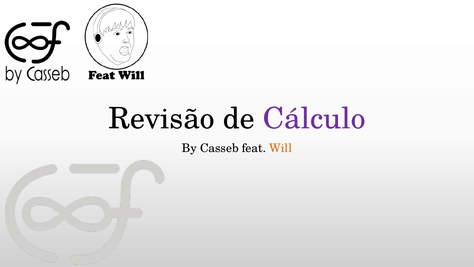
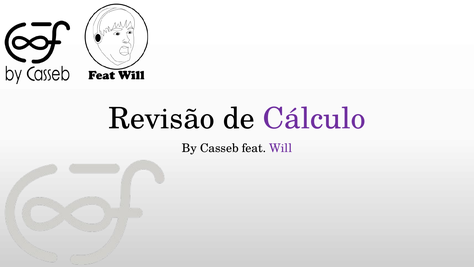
Will colour: orange -> purple (281, 148)
